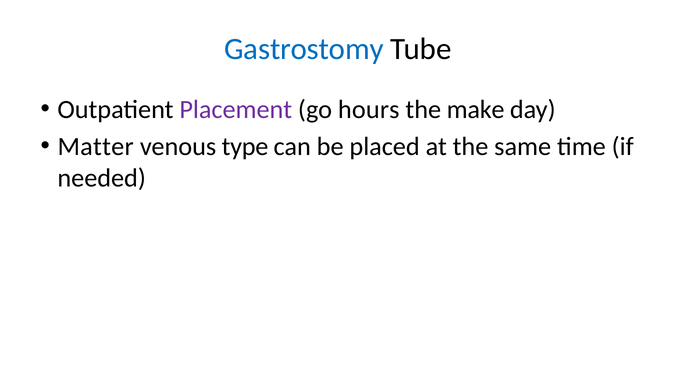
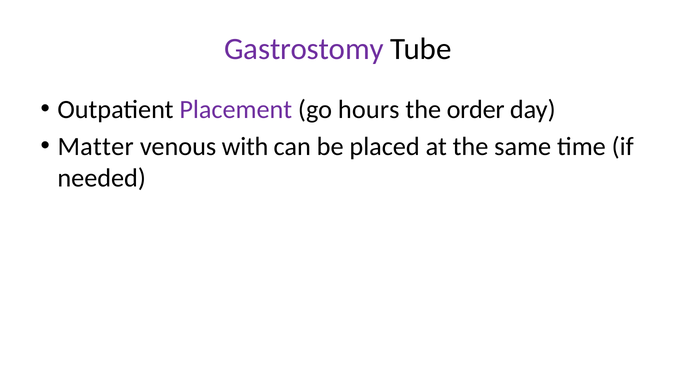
Gastrostomy colour: blue -> purple (304, 49)
make: make -> order (476, 110)
type: type -> with (245, 147)
